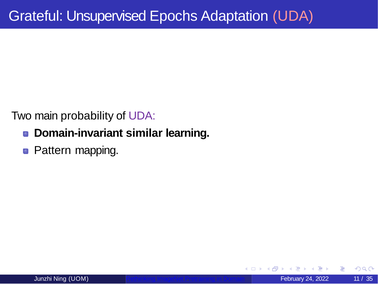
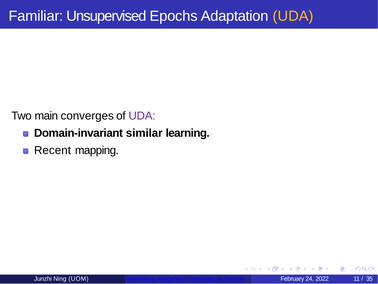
Grateful: Grateful -> Familiar (36, 16)
UDA colour: pink -> yellow (293, 16)
probability: probability -> converges (87, 116)
Pattern: Pattern -> Recent (53, 150)
